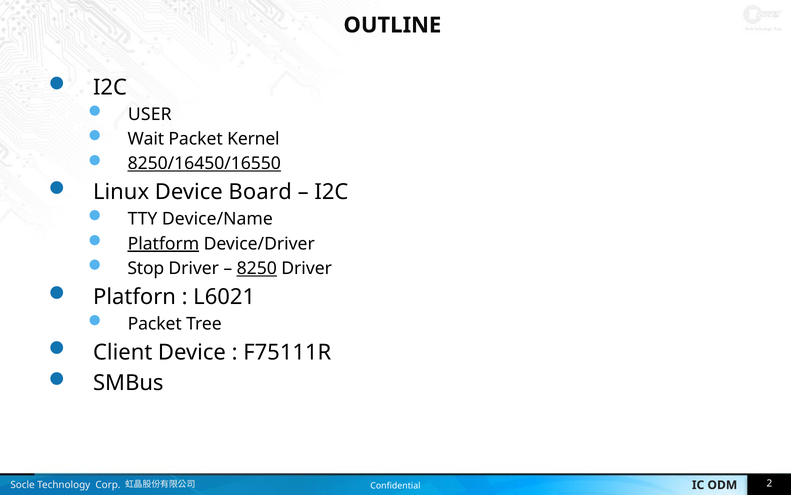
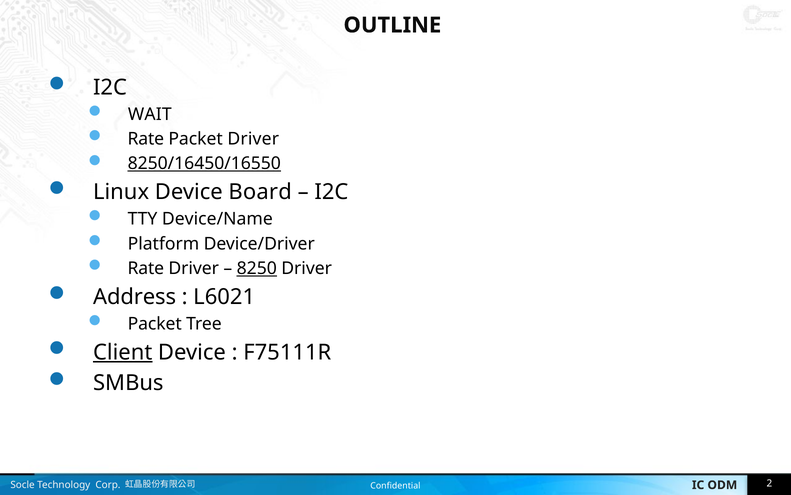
USER: USER -> WAIT (150, 114)
Wait: Wait -> Rate (146, 139)
Packet Kernel: Kernel -> Driver (253, 139)
Platform underline: present -> none (163, 243)
Stop: Stop -> Rate (146, 268)
Platforn: Platforn -> Address (135, 296)
Client underline: none -> present (123, 352)
